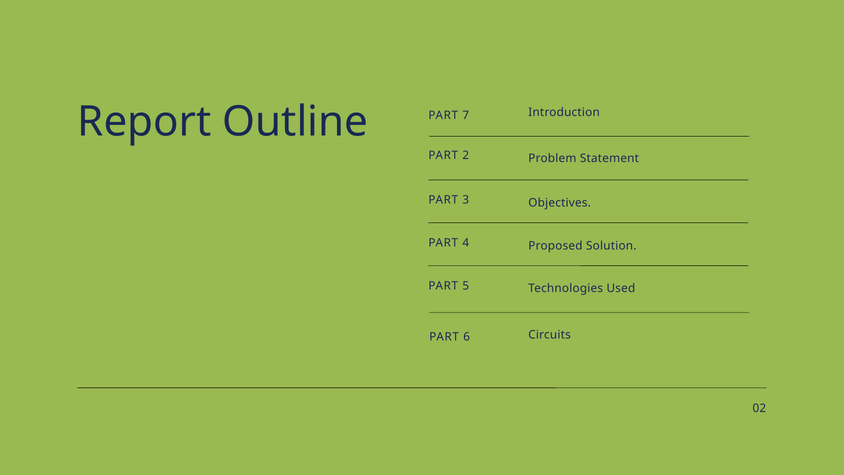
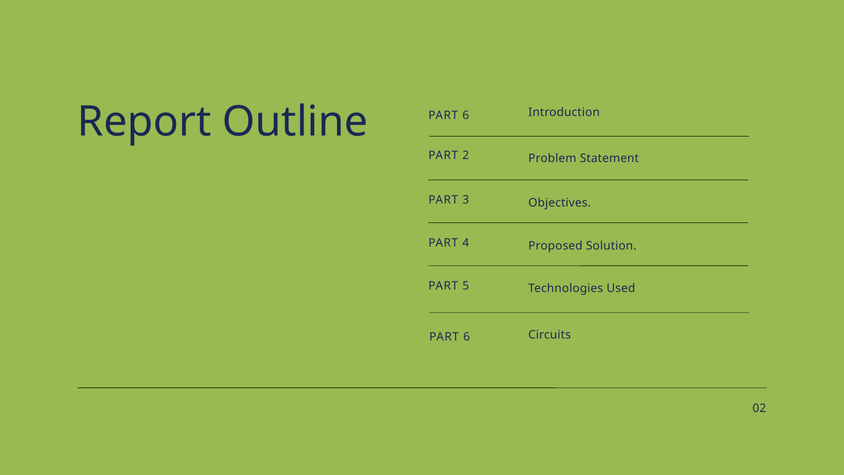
Outline PART 7: 7 -> 6 (466, 115)
